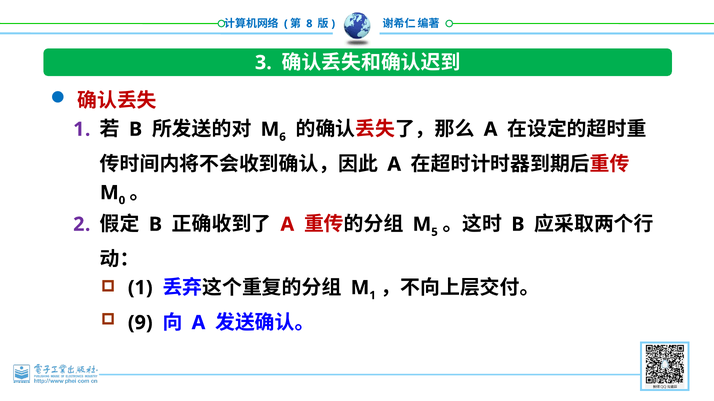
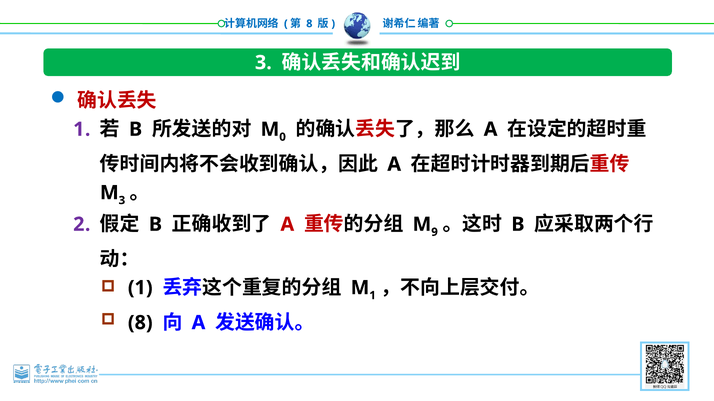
6: 6 -> 0 (283, 137)
0: 0 -> 3 (122, 201)
5: 5 -> 9 (435, 232)
9: 9 -> 8 (140, 323)
